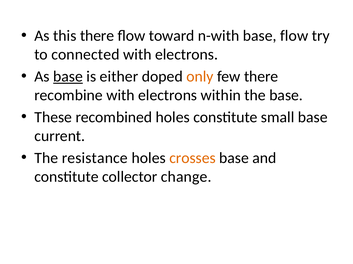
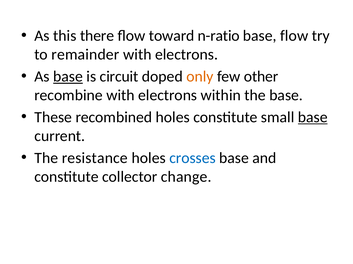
n-with: n-with -> n-ratio (219, 36)
connected: connected -> remainder (85, 55)
either: either -> circuit (119, 77)
few there: there -> other (261, 77)
base underline: none -> present (313, 117)
crosses colour: orange -> blue (192, 158)
